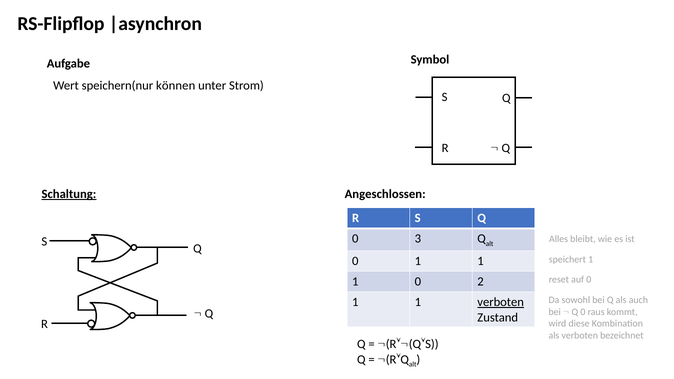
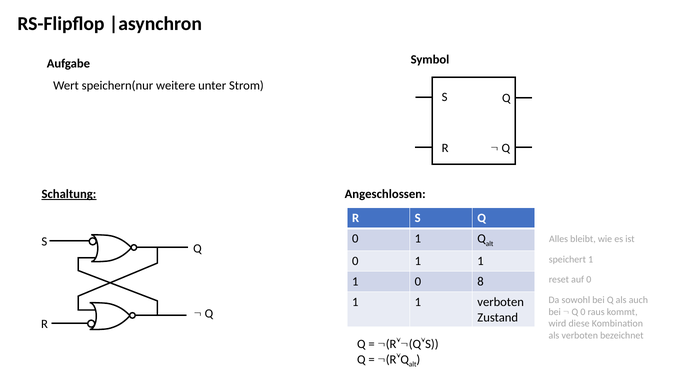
können: können -> weitere (176, 86)
3: 3 -> 1 (418, 239)
2: 2 -> 8 (481, 282)
verboten underline: present -> none (501, 302)
